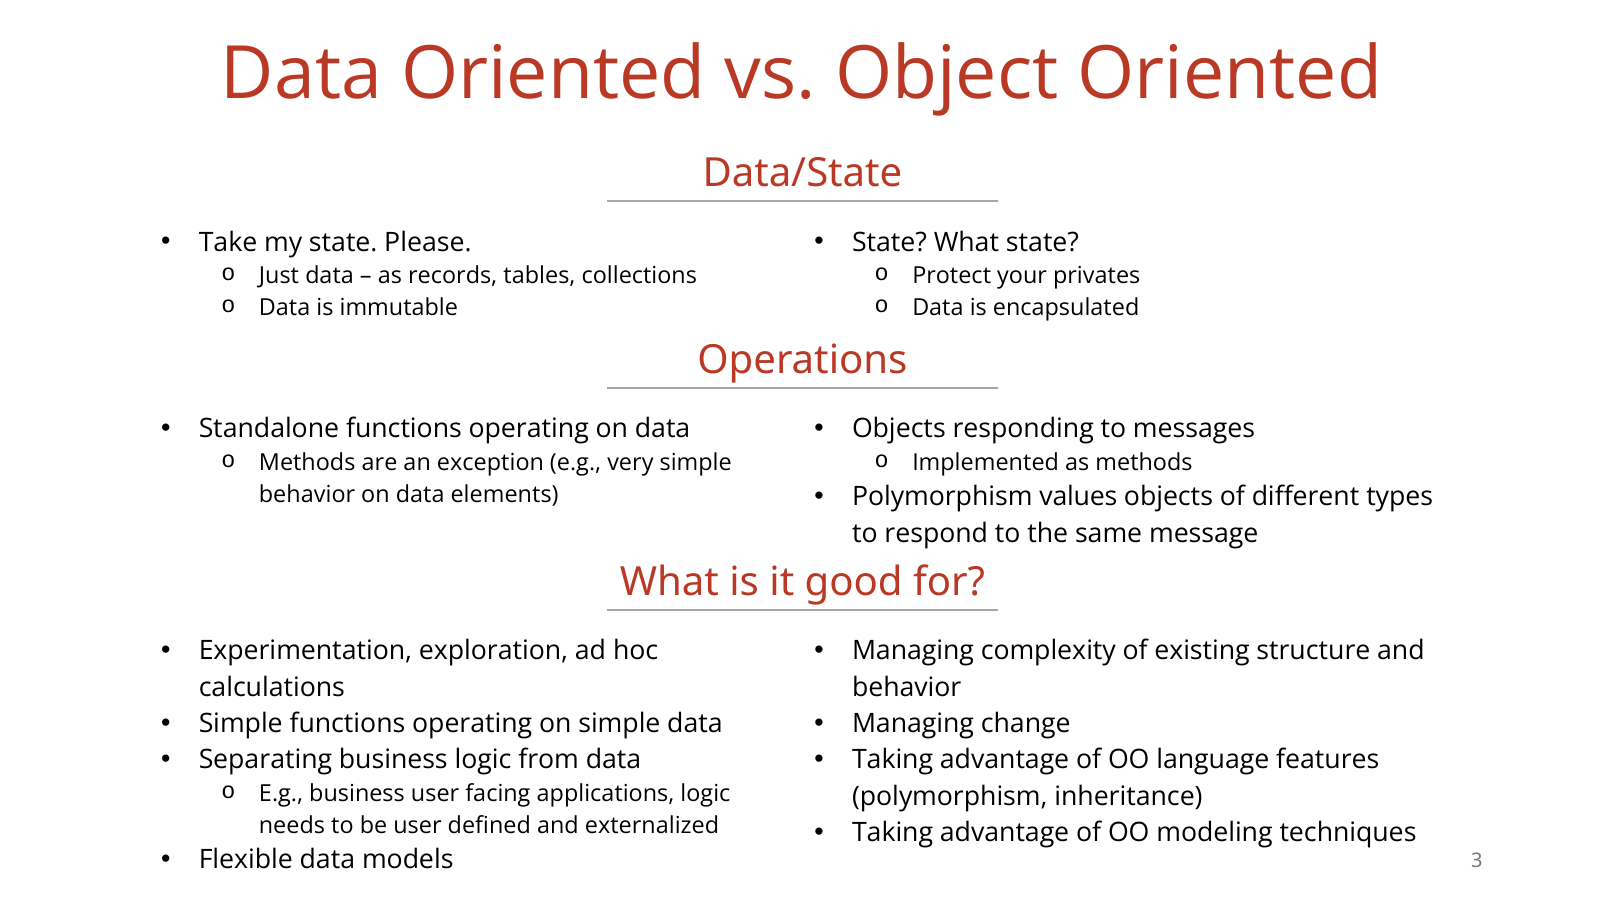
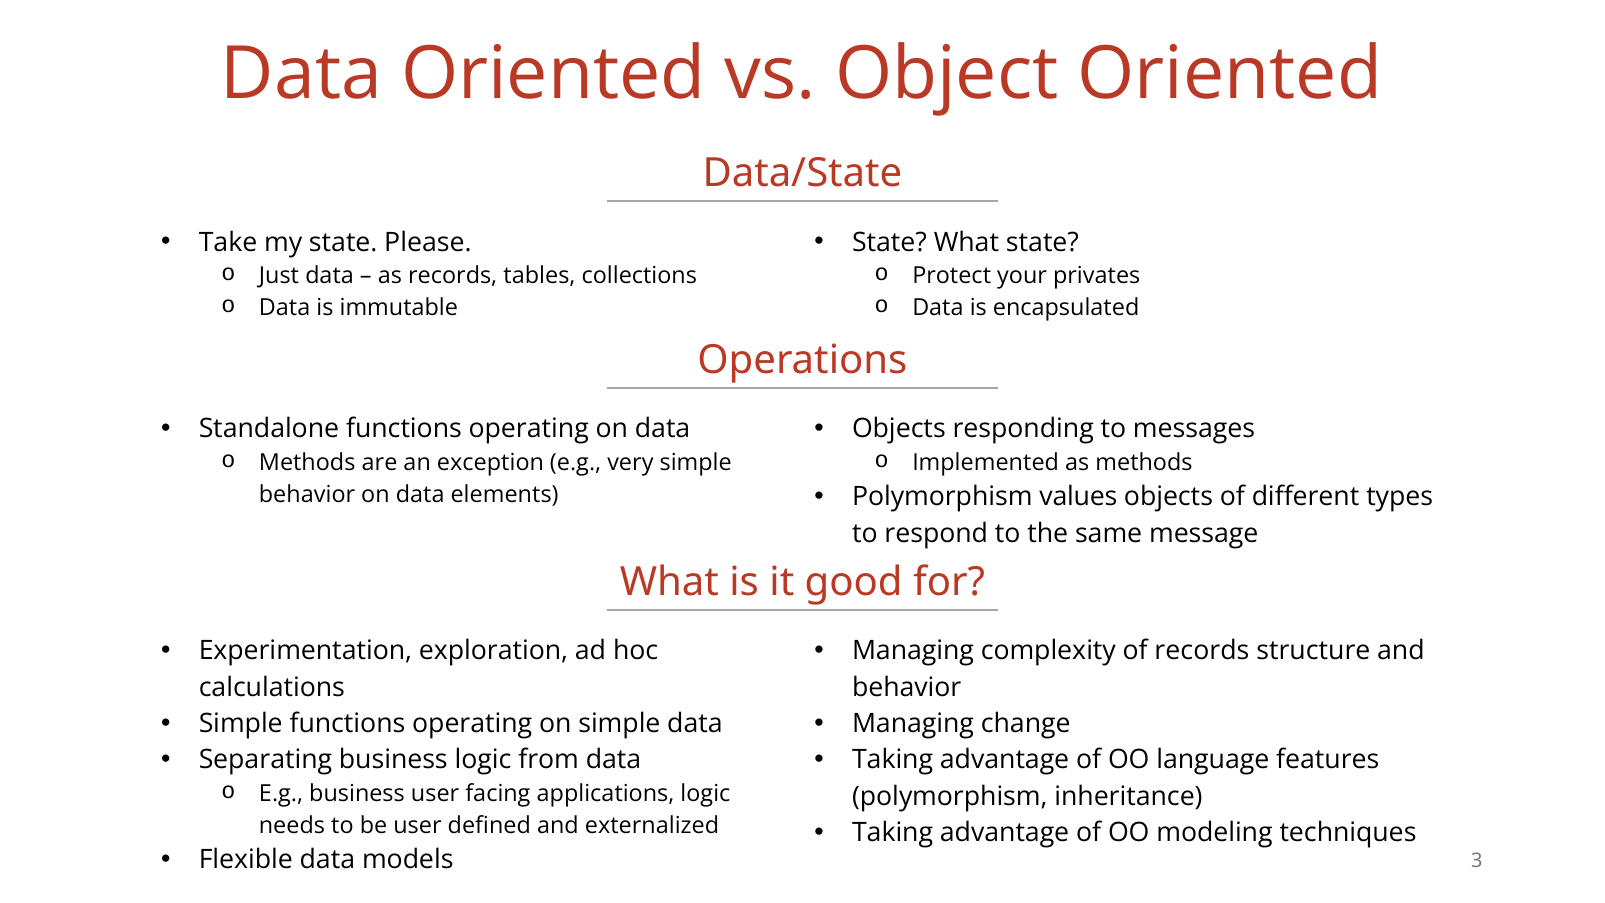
of existing: existing -> records (1202, 651)
